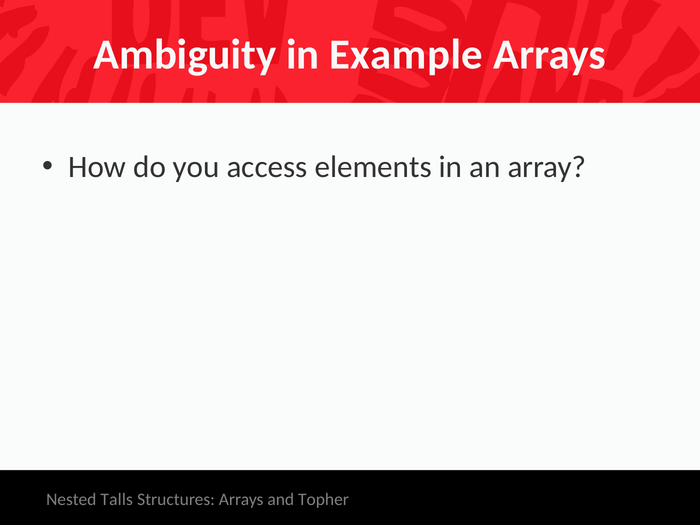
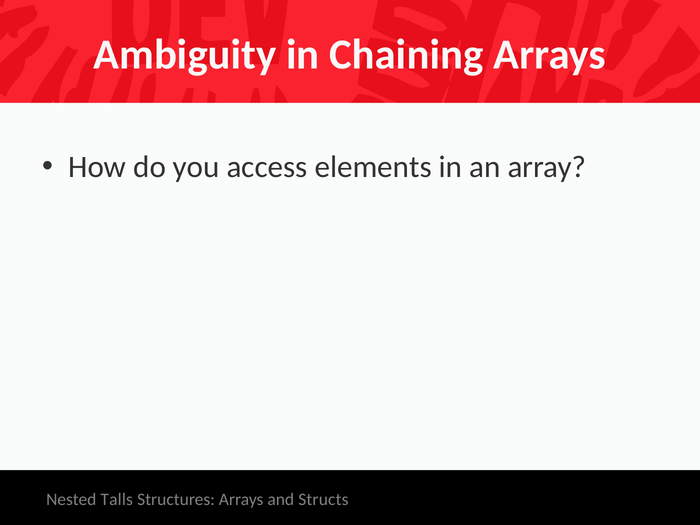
Example: Example -> Chaining (406, 55)
Topher: Topher -> Structs (323, 499)
